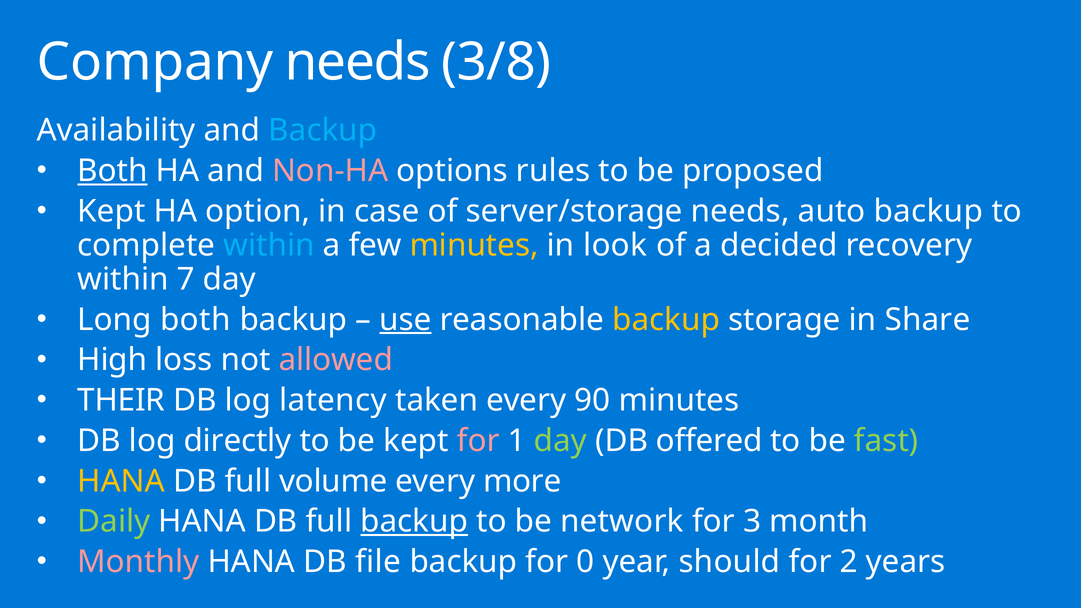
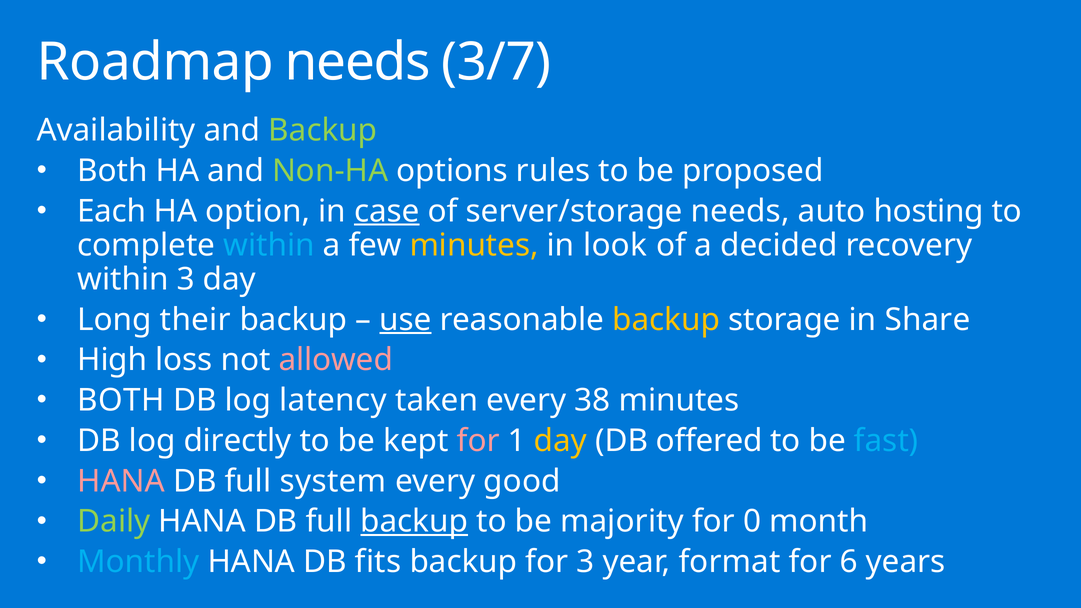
Company: Company -> Roadmap (155, 62)
3/8: 3/8 -> 3/7 (496, 62)
Backup colour: light blue -> light green (323, 130)
Both underline: present -> none (113, 171)
Non-HA colour: pink -> light green (330, 171)
Kept: Kept -> Each (112, 211)
case underline: none -> present (387, 211)
auto backup: backup -> hosting (929, 211)
within 7: 7 -> 3 (186, 279)
Long both: both -> their (195, 320)
THEIR: THEIR -> BOTH (121, 400)
90: 90 -> 38 (592, 400)
day colour: light green -> yellow (560, 441)
fast colour: light green -> light blue (886, 441)
HANA colour: yellow -> pink (121, 481)
volume: volume -> system (333, 481)
more: more -> good (522, 481)
network: network -> majority (622, 522)
3: 3 -> 0 (752, 522)
Monthly colour: pink -> light blue (138, 562)
file: file -> fits (378, 562)
for 0: 0 -> 3 (586, 562)
should: should -> format (730, 562)
2: 2 -> 6 (849, 562)
